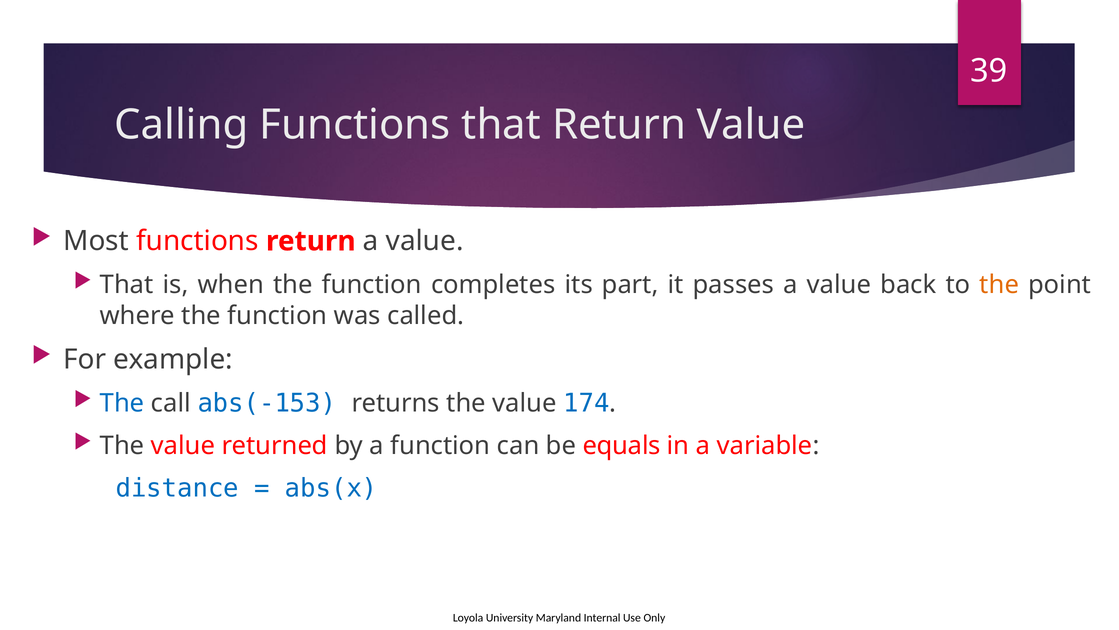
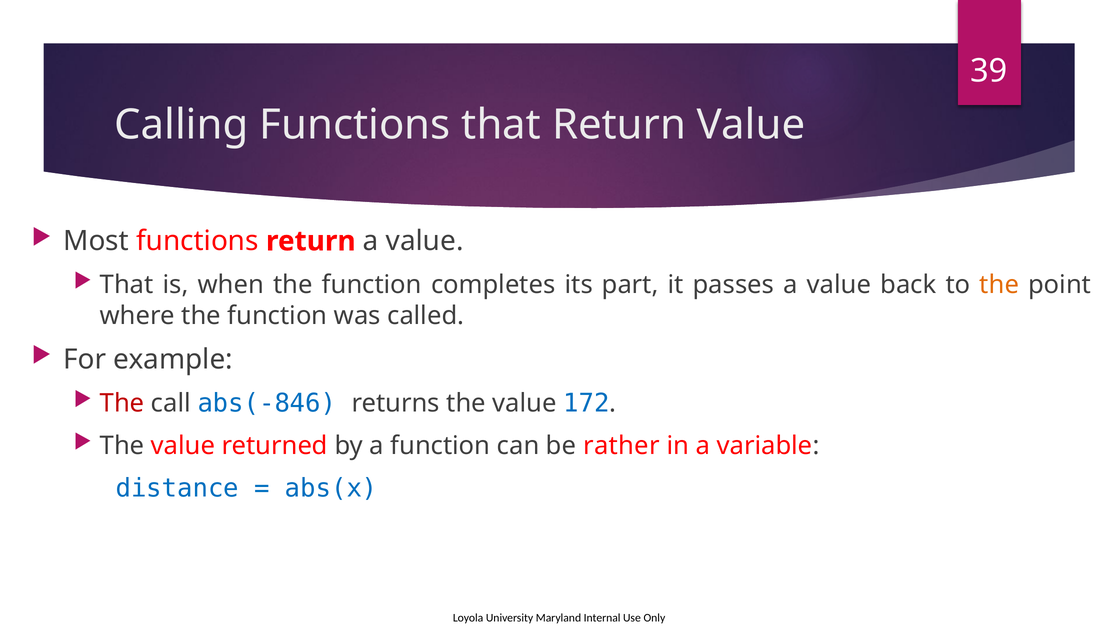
The colour: blue -> red (122, 403)
abs(-153: abs(-153 -> abs(-846 (267, 403)
174: 174 -> 172 (586, 403)
equals: equals -> rather (621, 445)
